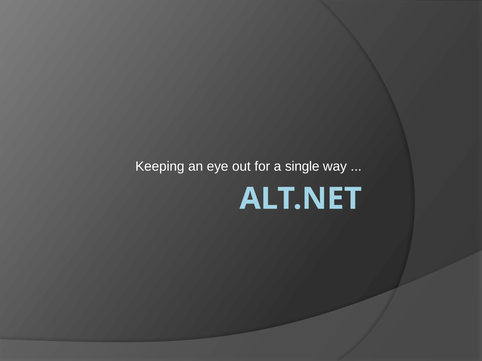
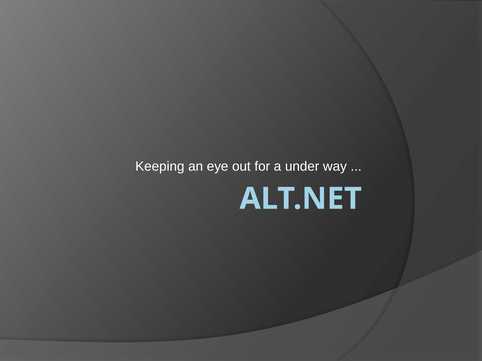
single: single -> under (302, 167)
